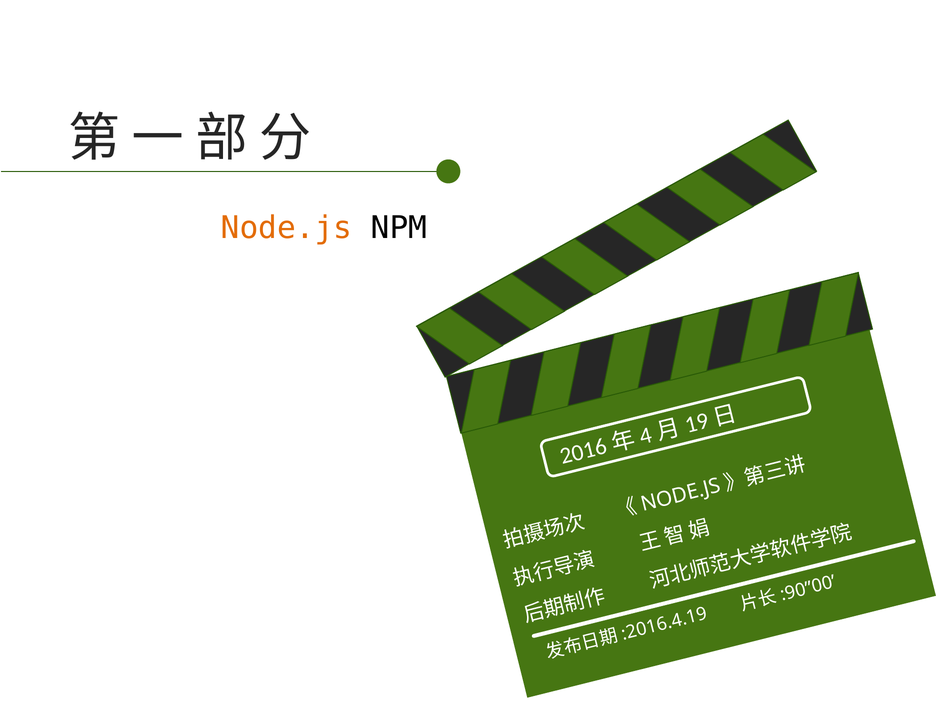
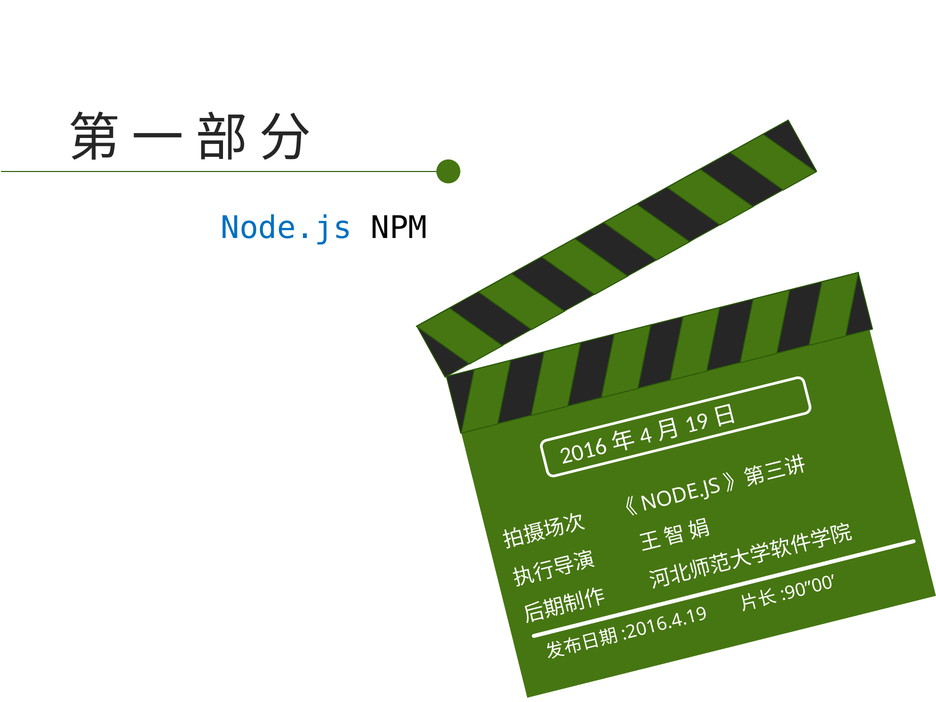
Node.js colour: orange -> blue (287, 228)
